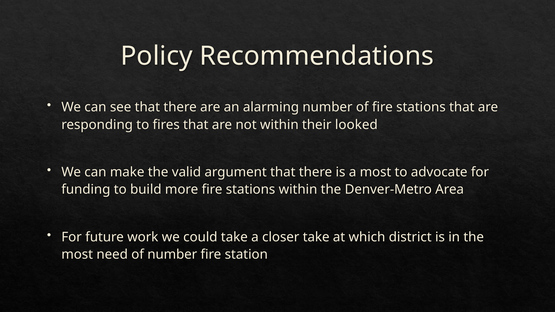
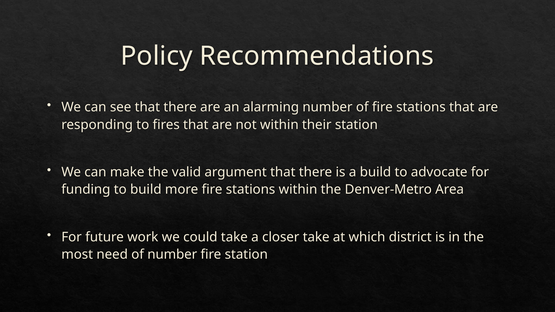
their looked: looked -> station (356, 125)
a most: most -> build (375, 172)
